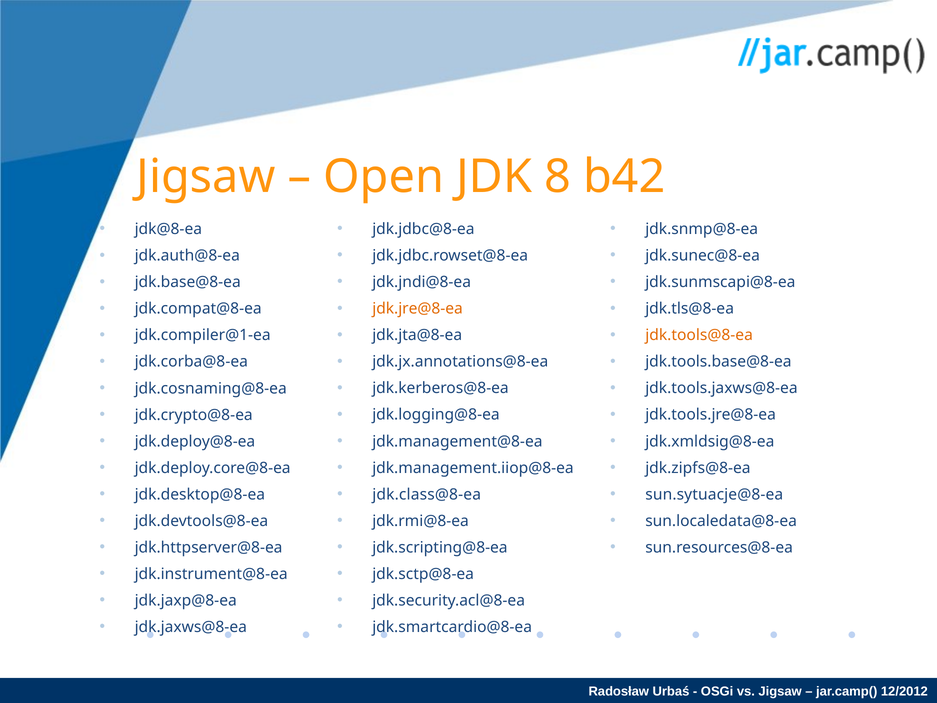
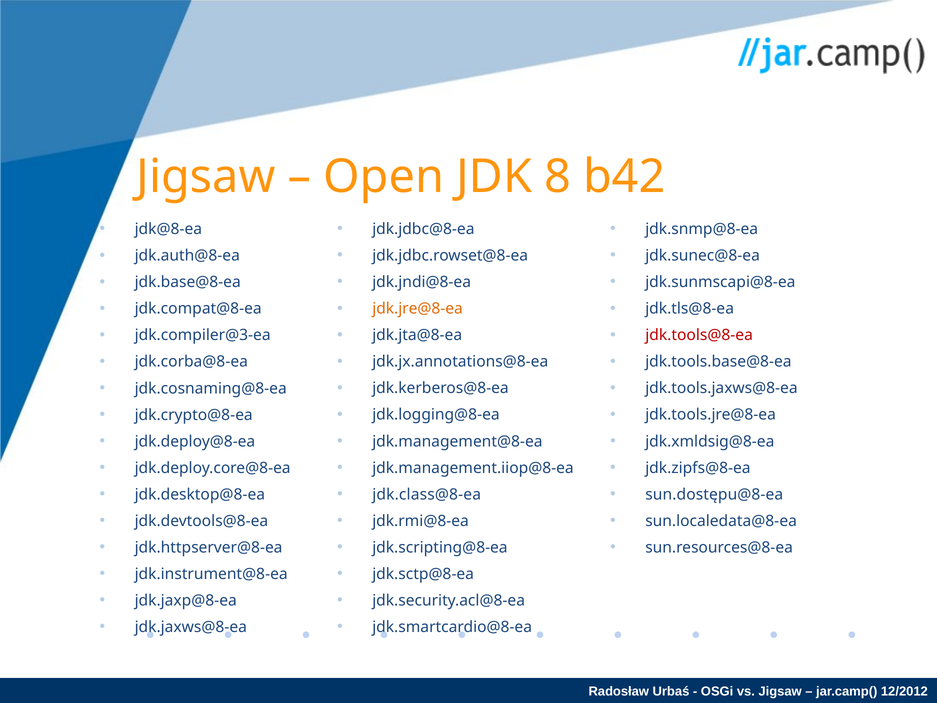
jdk.compiler@1-ea: jdk.compiler@1-ea -> jdk.compiler@3-ea (203, 335)
jdk.tools@8-ea colour: orange -> red (699, 335)
sun.sytuacje@8-ea: sun.sytuacje@8-ea -> sun.dostępu@8-ea (714, 494)
